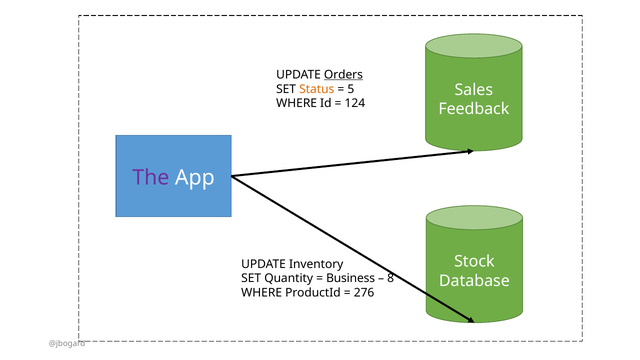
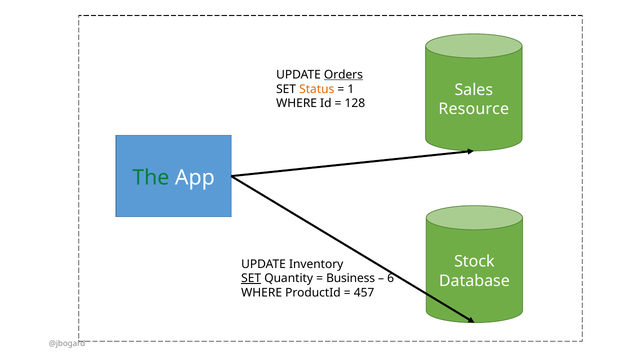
5: 5 -> 1 (351, 89)
124: 124 -> 128 (355, 103)
Feedback: Feedback -> Resource (474, 109)
The colour: purple -> green (151, 178)
SET underline: none -> present (251, 278)
8: 8 -> 6 (391, 278)
276: 276 -> 457 (364, 293)
